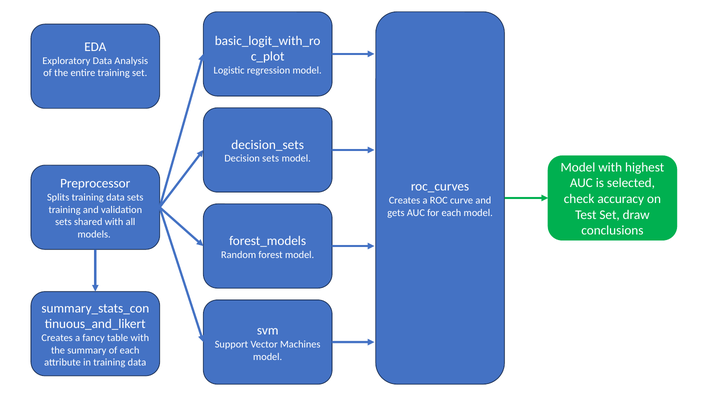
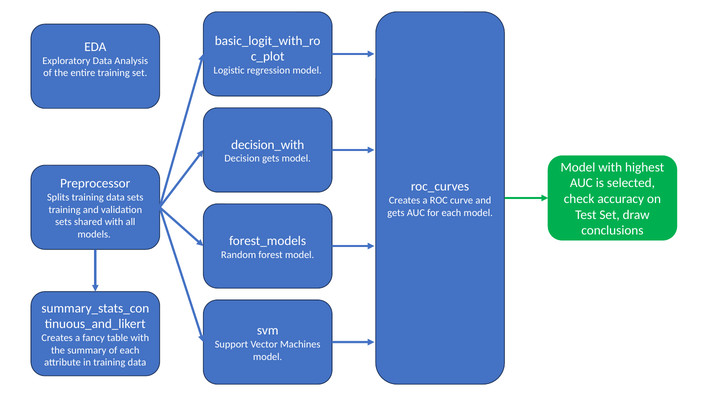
decision_sets: decision_sets -> decision_with (268, 145)
Decision sets: sets -> gets (271, 159)
